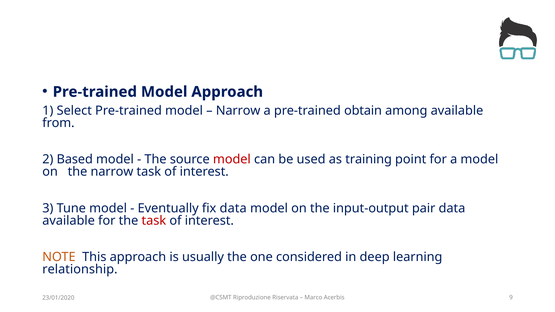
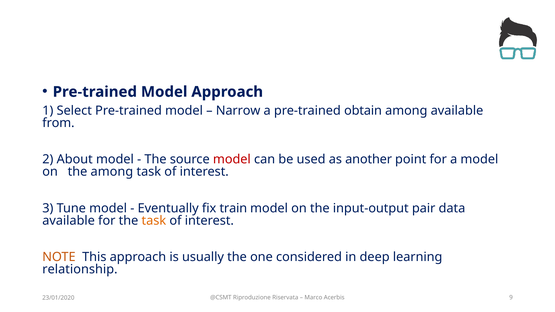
Based: Based -> About (75, 159)
training: training -> another (369, 159)
the narrow: narrow -> among (112, 172)
fix data: data -> train (233, 208)
task colour: red -> orange (154, 221)
